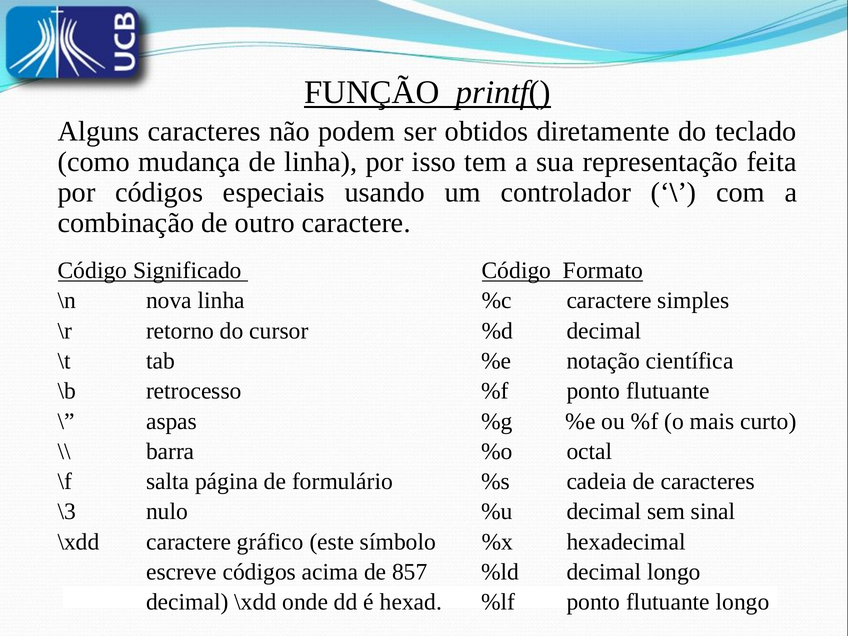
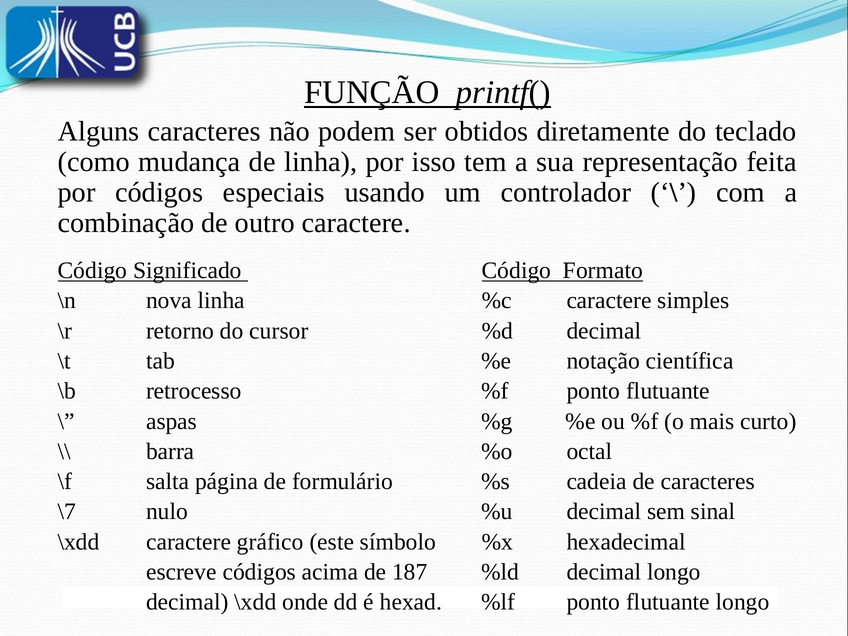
\3: \3 -> \7 (67, 512)
857: 857 -> 187 (410, 572)
